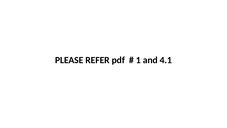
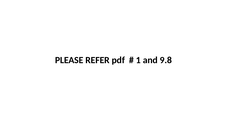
4.1: 4.1 -> 9.8 (166, 60)
